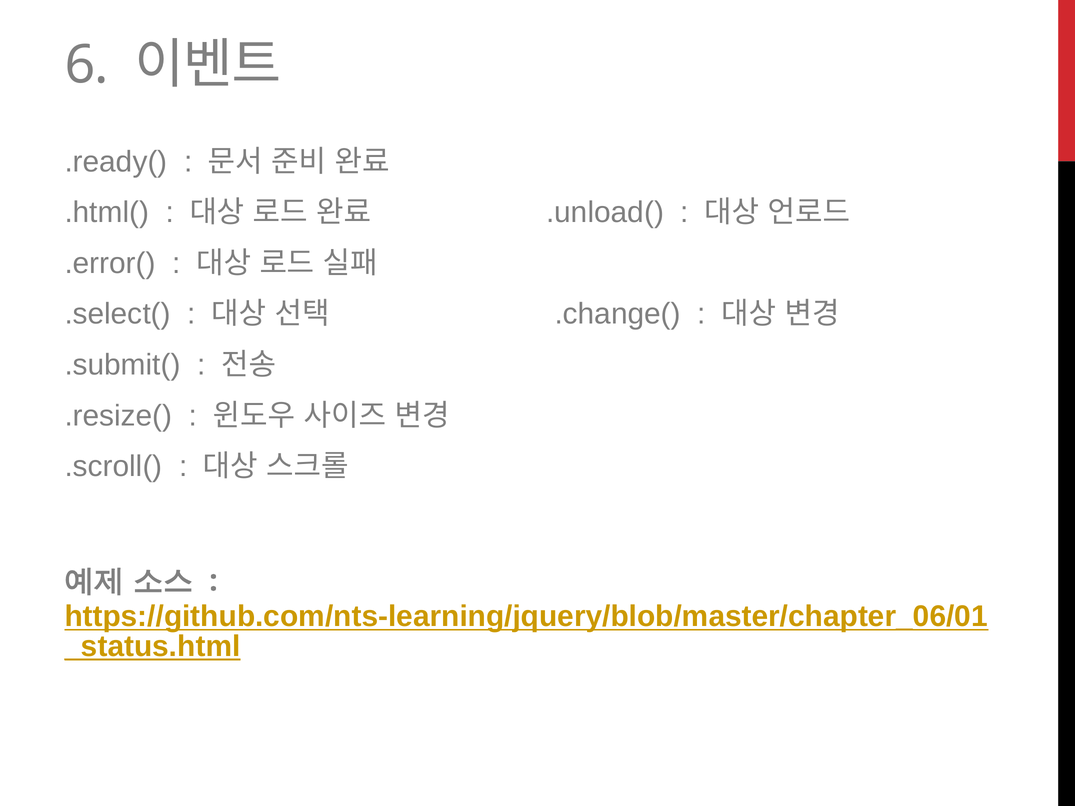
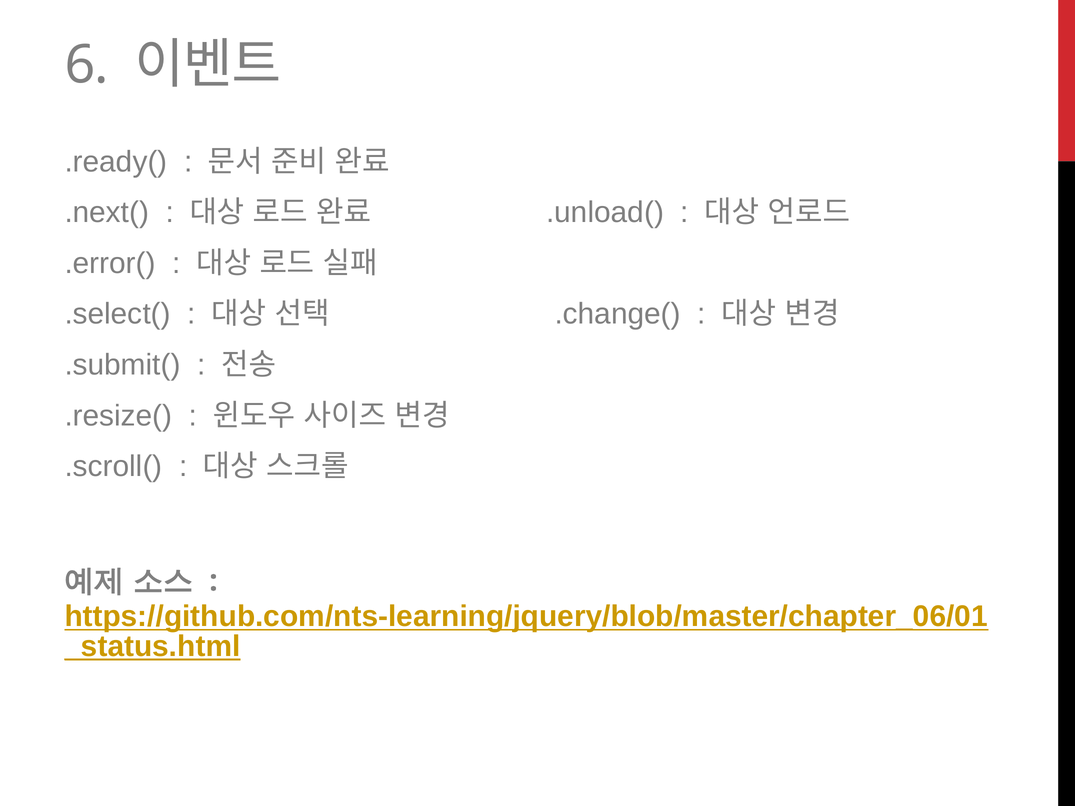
.html(: .html( -> .next( (107, 213)
